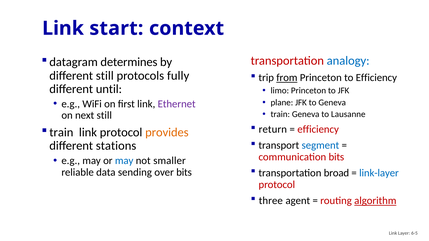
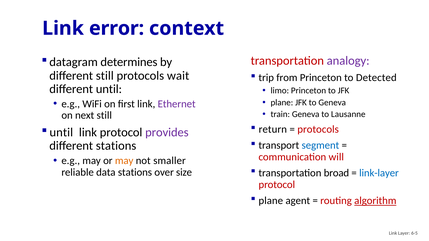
start: start -> error (117, 28)
analogy colour: blue -> purple (348, 61)
fully: fully -> wait (178, 76)
from underline: present -> none (287, 78)
to Efficiency: Efficiency -> Detected (376, 78)
efficiency: efficiency -> protocols (318, 130)
train: train -> until (61, 133)
provides colour: orange -> purple (167, 133)
communication bits: bits -> will (336, 157)
may colour: blue -> orange (124, 161)
data sending: sending -> stations (135, 172)
over bits: bits -> size (184, 172)
three: three -> plane (271, 201)
